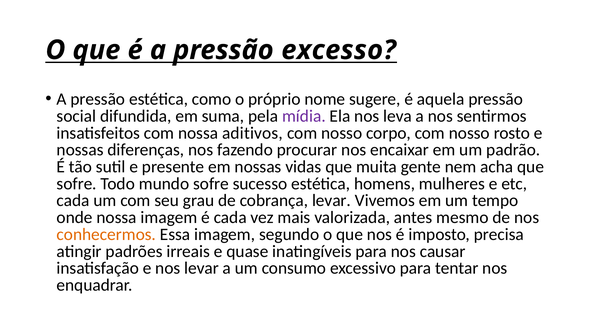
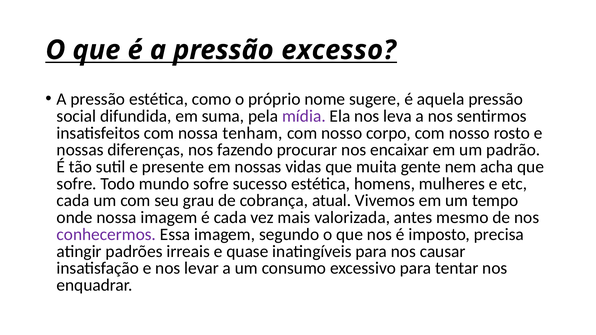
aditivos: aditivos -> tenham (253, 133)
cobrança levar: levar -> atual (332, 201)
conhecermos colour: orange -> purple (106, 235)
